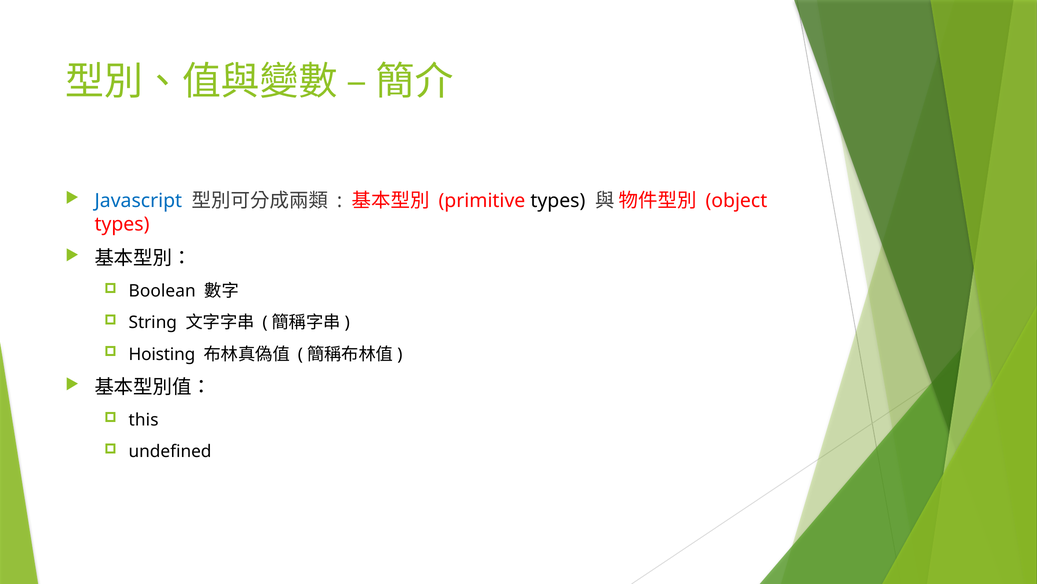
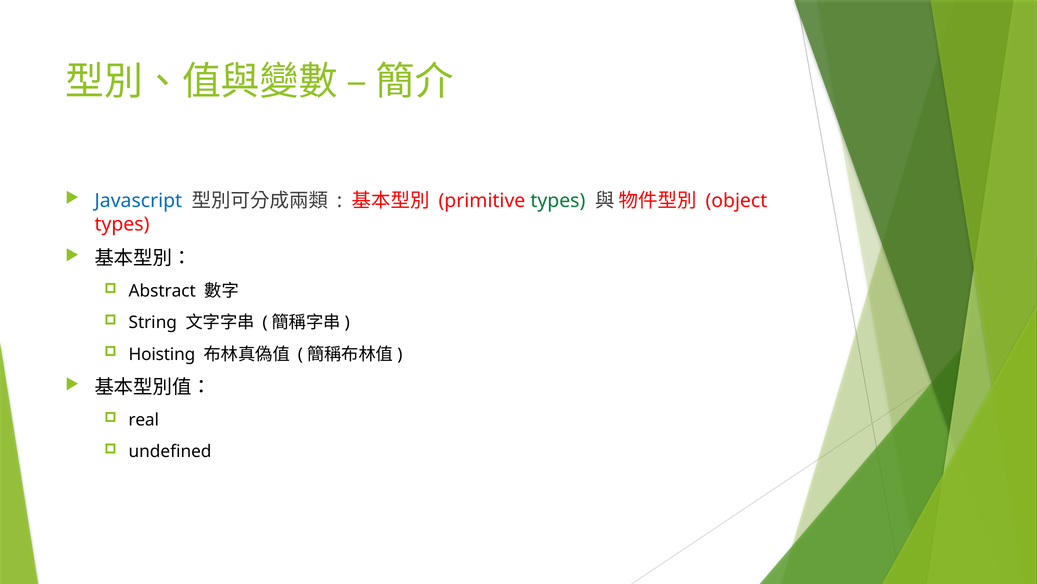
types colour: black -> green (558, 201)
Boolean: Boolean -> Abstract (162, 291)
this: this -> real (144, 420)
